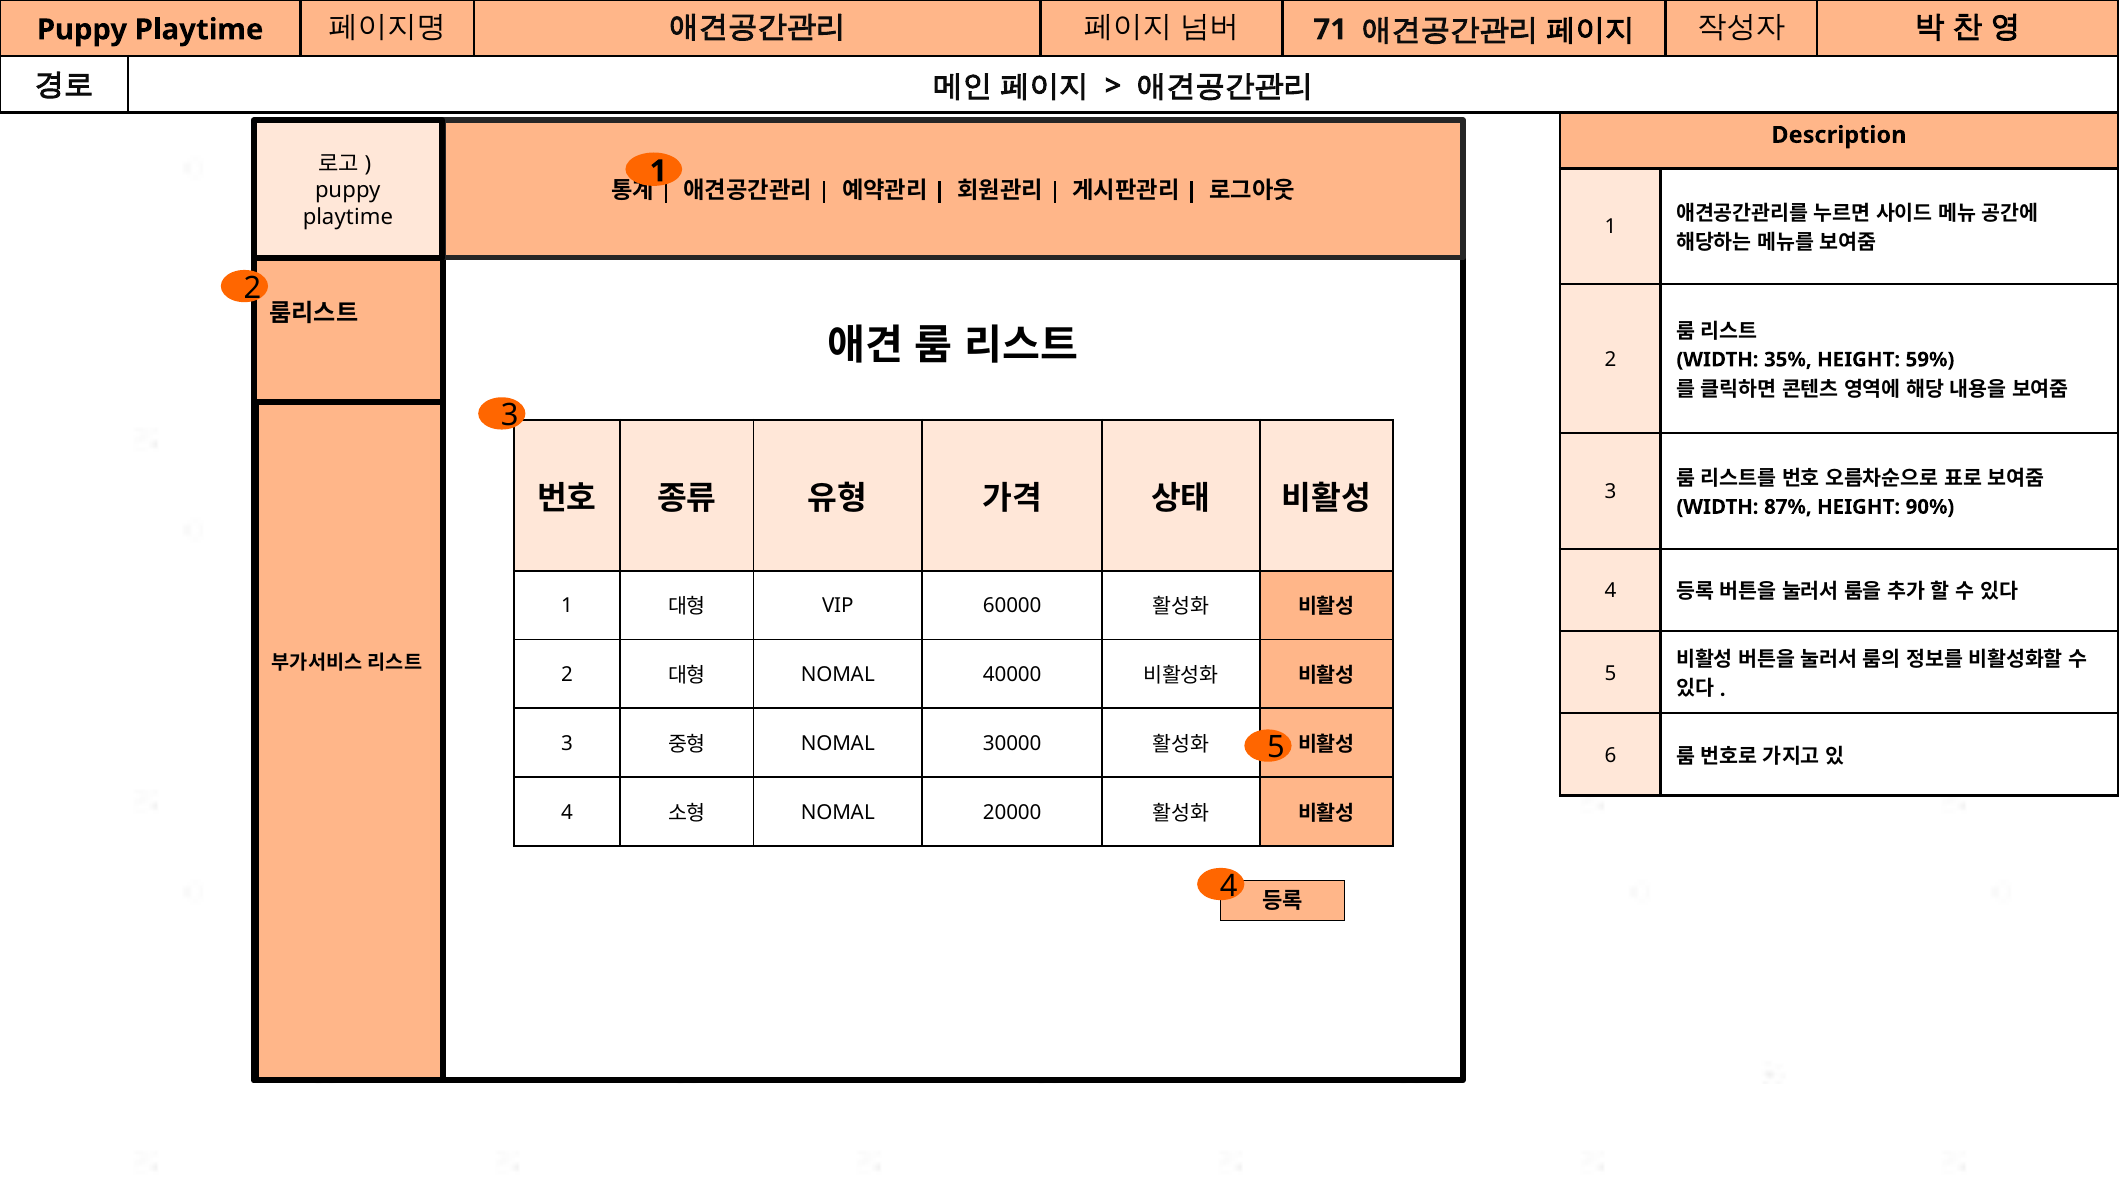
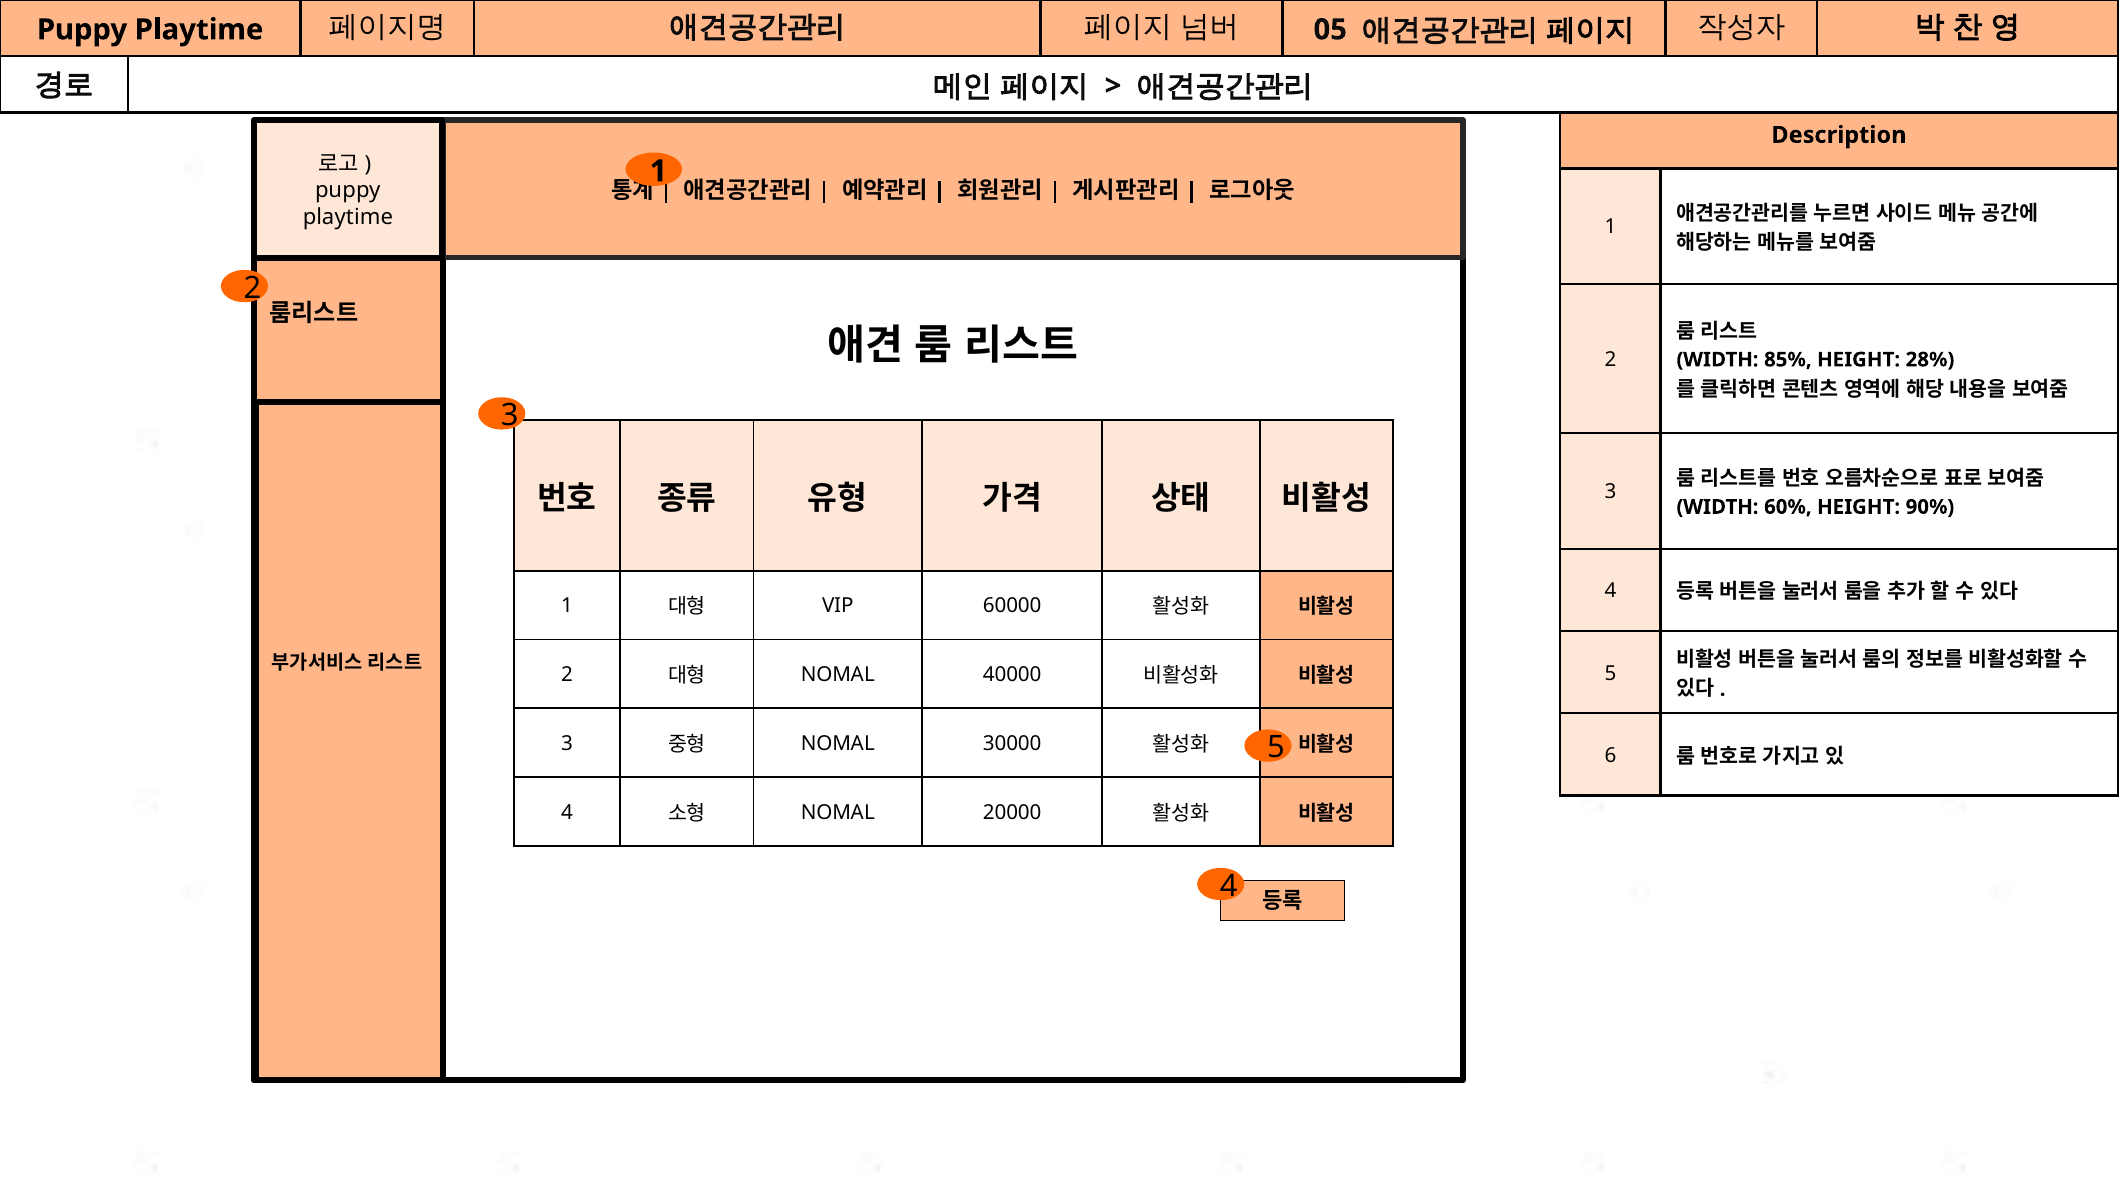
71: 71 -> 05 (1330, 30)
35%: 35% -> 85% (1788, 360)
59%: 59% -> 28% (1930, 360)
87%: 87% -> 60% (1788, 507)
